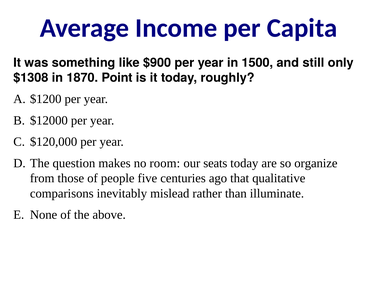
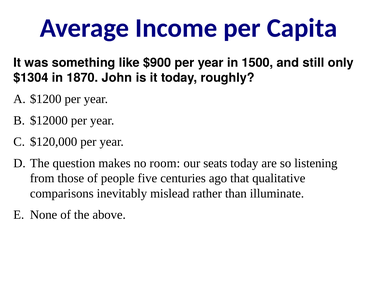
$1308: $1308 -> $1304 (31, 78)
Point: Point -> John (117, 78)
organize: organize -> listening (316, 163)
